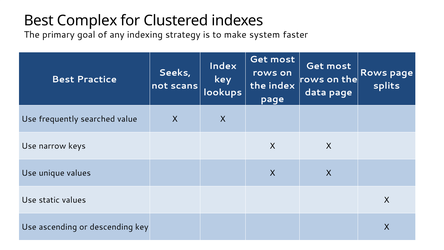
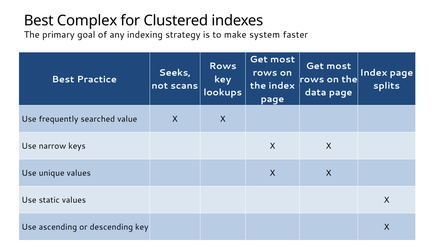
Index: Index -> Rows (223, 66)
Rows: Rows -> Index (374, 73)
